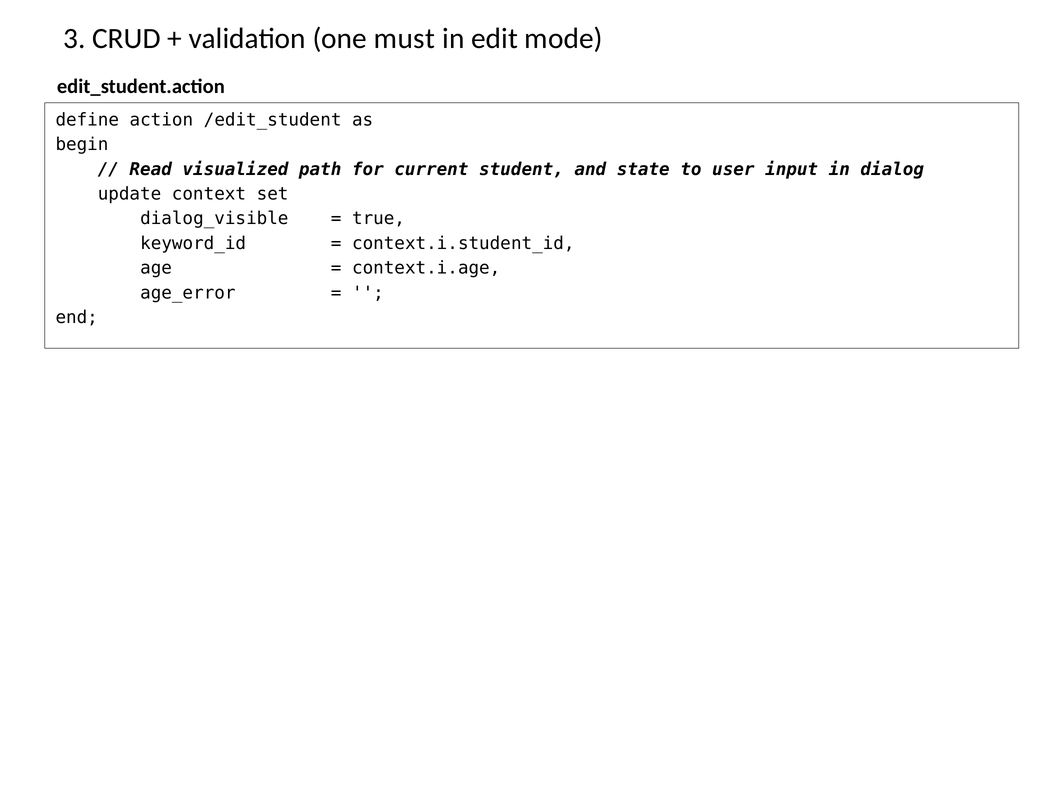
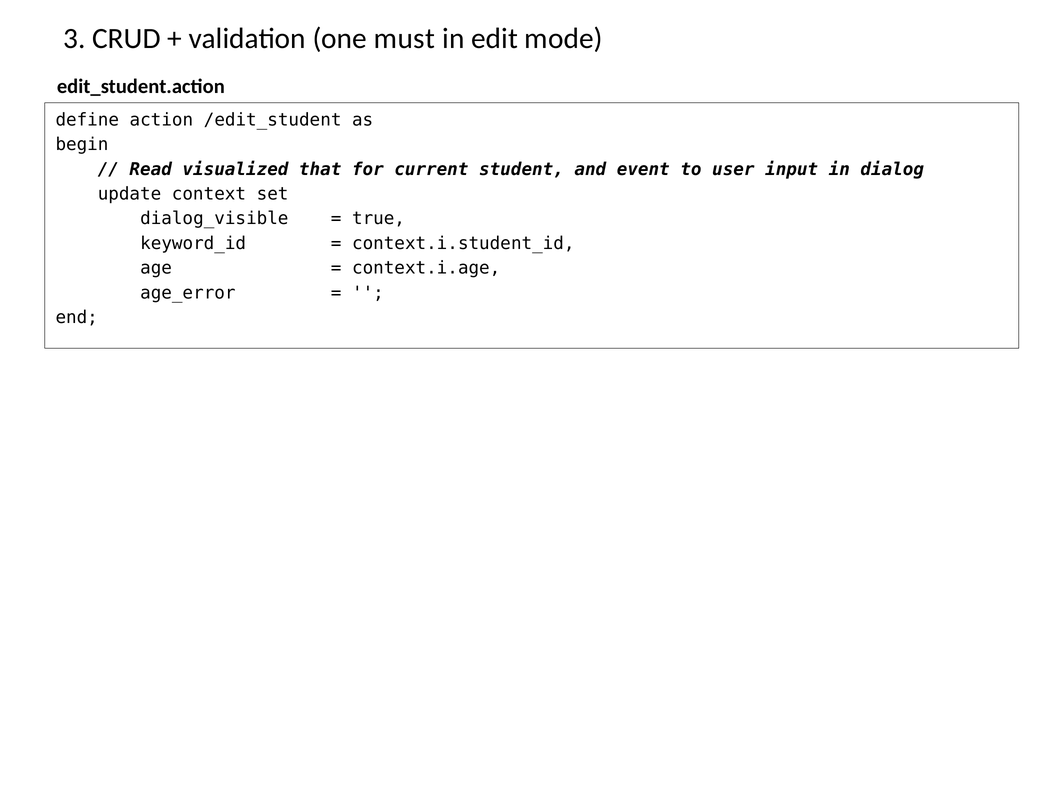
path: path -> that (320, 169)
state: state -> event (643, 169)
